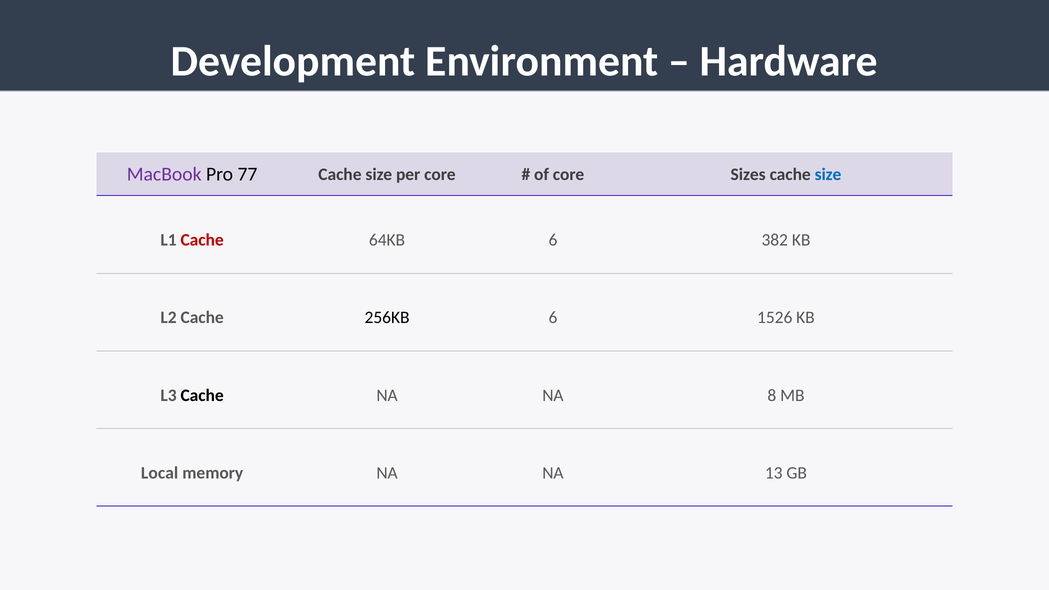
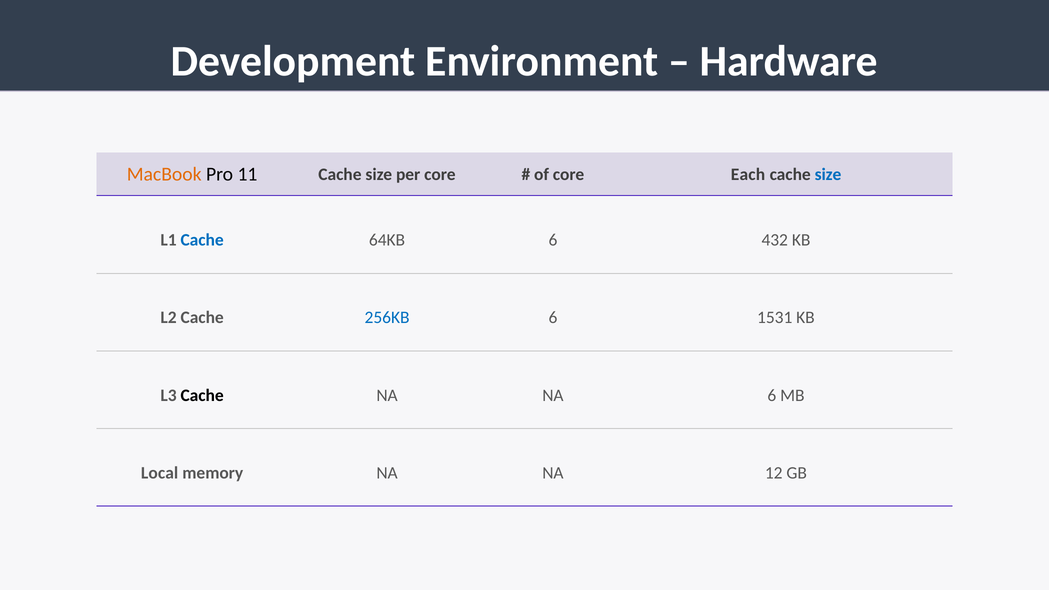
MacBook colour: purple -> orange (164, 174)
77: 77 -> 11 (247, 174)
Sizes: Sizes -> Each (748, 174)
Cache colour: red -> blue (202, 240)
382: 382 -> 432 (775, 240)
256KB colour: black -> blue (387, 318)
1526: 1526 -> 1531 (775, 318)
NA 8: 8 -> 6 (772, 395)
13: 13 -> 12 (774, 473)
